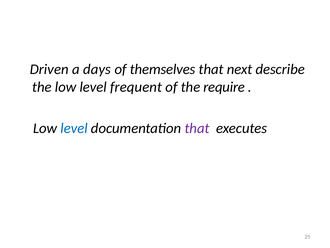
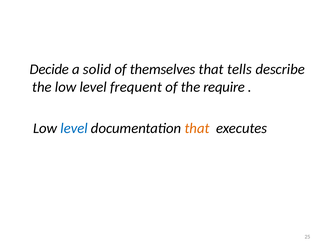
Driven: Driven -> Decide (49, 69)
days: days -> solid (97, 69)
next: next -> tells (239, 69)
that colour: purple -> orange (197, 128)
